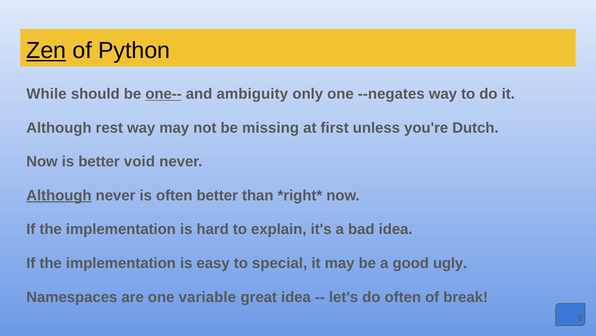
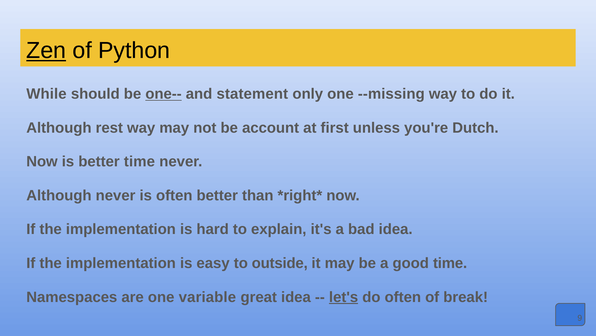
ambiguity: ambiguity -> statement (252, 94)
--negates: --negates -> --missing (391, 94)
missing: missing -> account (271, 128)
better void: void -> time (139, 161)
Although underline: present -> none (59, 195)
special: special -> outside (280, 263)
good ugly: ugly -> time (450, 263)
let's underline: none -> present (344, 296)
